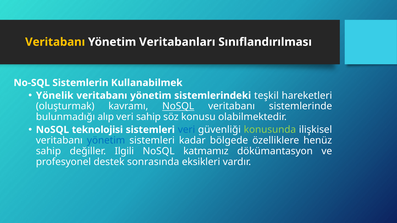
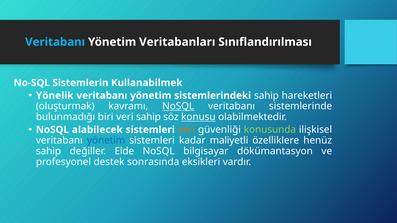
Veritabanı colour: yellow -> light blue (55, 42)
sistemlerindeki teşkil: teşkil -> sahip (267, 96)
alıp: alıp -> biri (106, 117)
konusu underline: none -> present (198, 117)
teknolojisi: teknolojisi -> alabilecek (97, 130)
veri colour: blue -> orange (187, 130)
bölgede: bölgede -> maliyetli (229, 141)
Ilgili: Ilgili -> Elde (124, 151)
katmamız: katmamız -> bilgisayar (206, 151)
